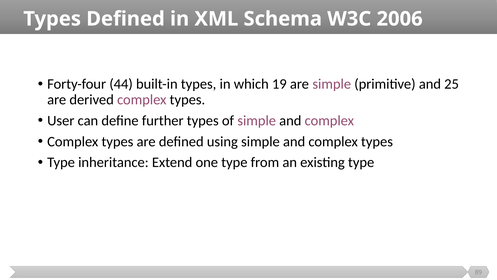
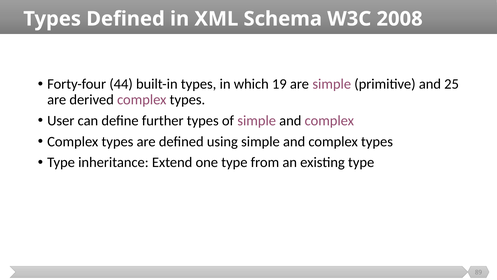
2006: 2006 -> 2008 (400, 19)
